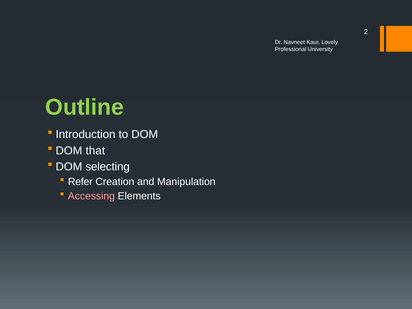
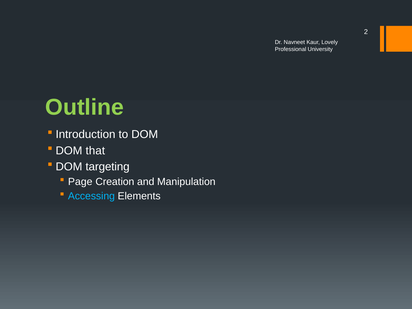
selecting: selecting -> targeting (108, 167)
Refer: Refer -> Page (80, 182)
Accessing colour: pink -> light blue (91, 196)
